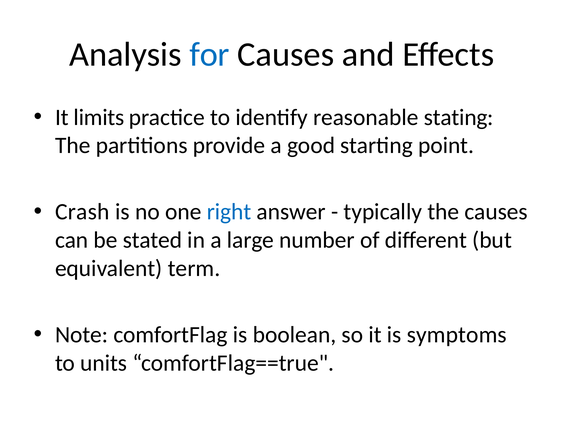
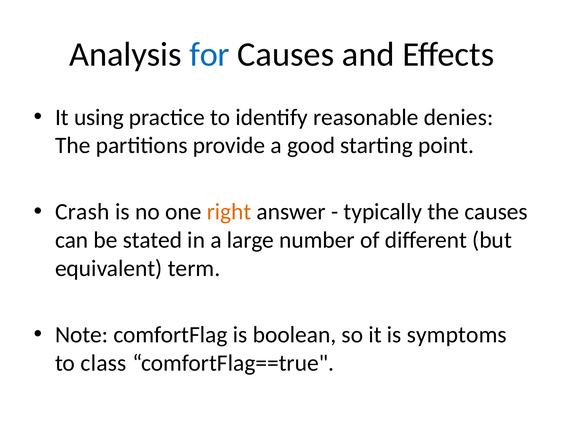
limits: limits -> using (99, 117)
stating: stating -> denies (459, 117)
right colour: blue -> orange (229, 212)
units: units -> class (104, 363)
